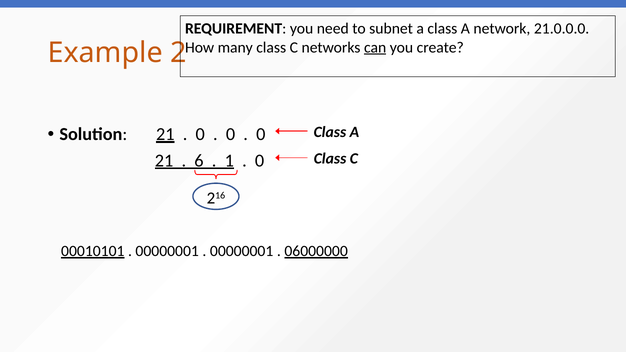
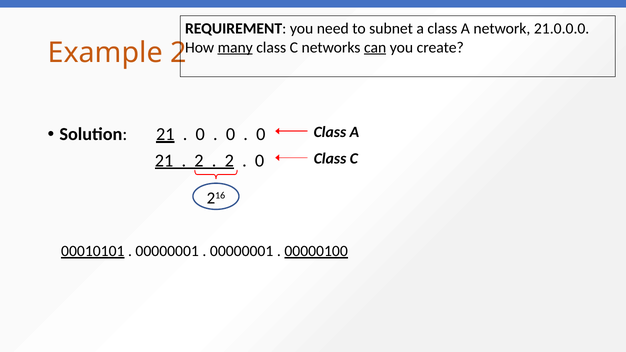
many underline: none -> present (235, 47)
6: 6 -> 2 (199, 161)
1: 1 -> 2 (229, 161)
06000000: 06000000 -> 00000100 (316, 251)
